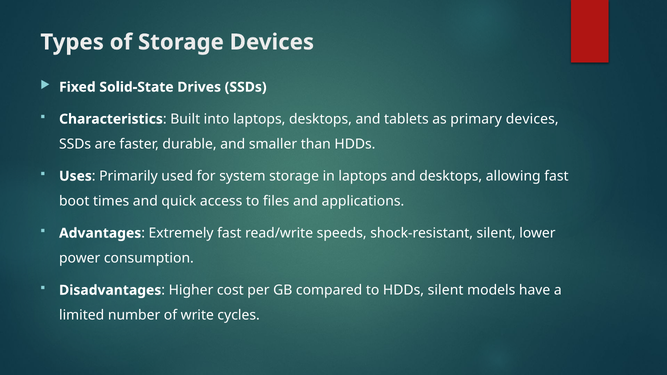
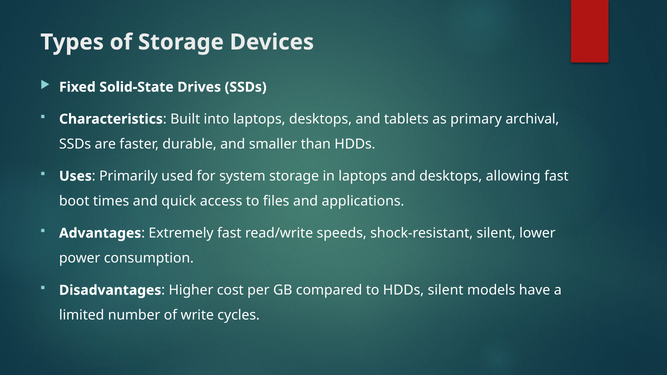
primary devices: devices -> archival (532, 119)
